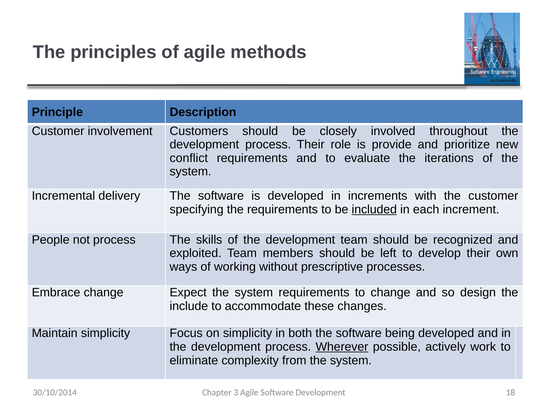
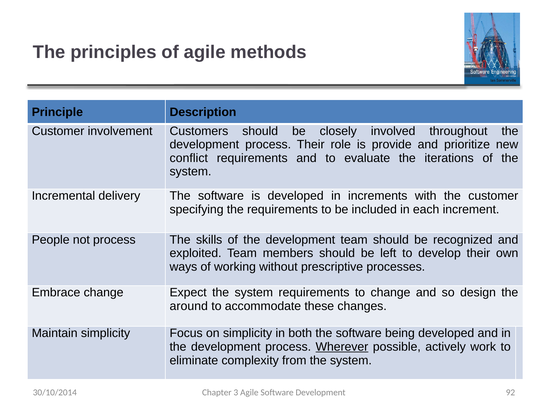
included underline: present -> none (374, 209)
include: include -> around (189, 306)
18: 18 -> 92 (510, 392)
